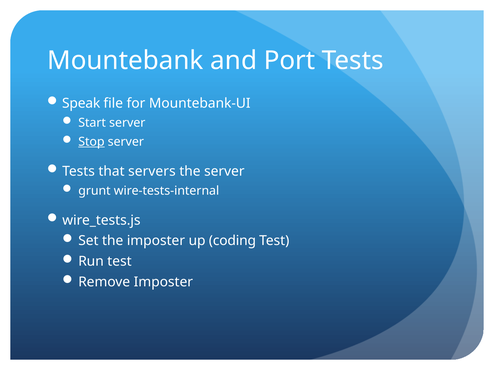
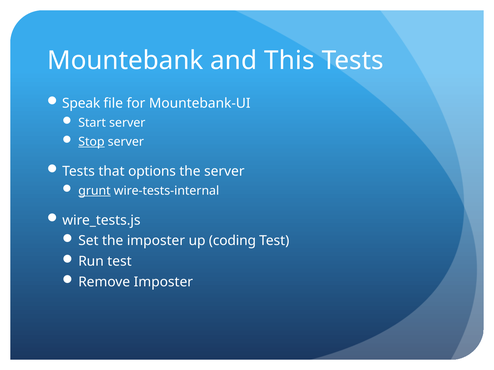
Port: Port -> This (289, 61)
servers: servers -> options (152, 171)
grunt underline: none -> present (94, 191)
